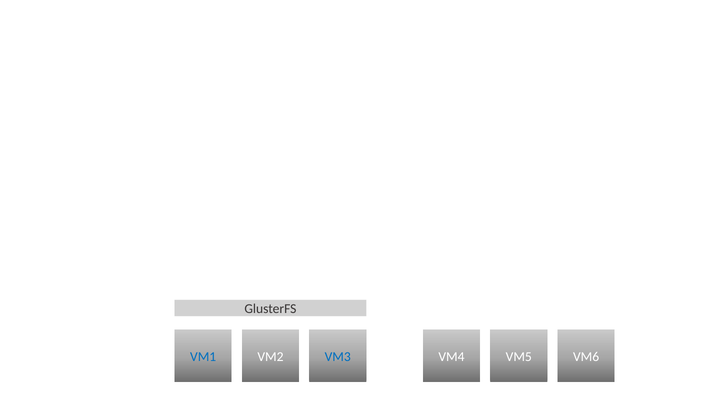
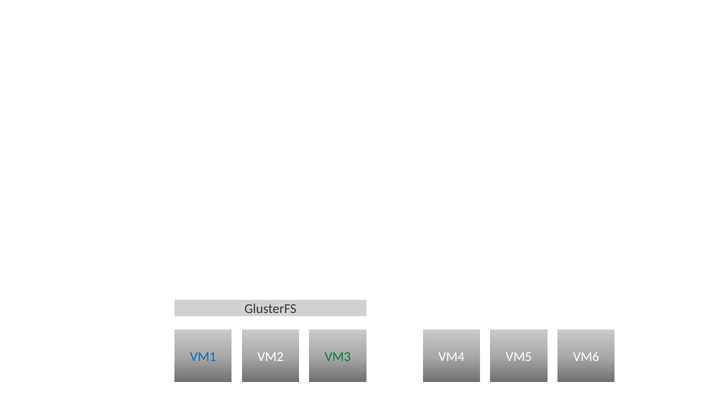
VM3 colour: blue -> green (338, 357)
